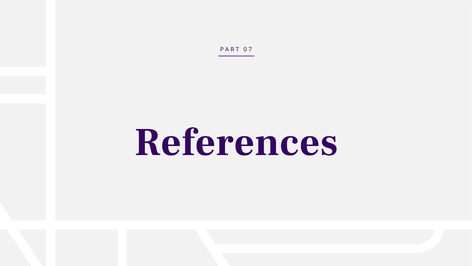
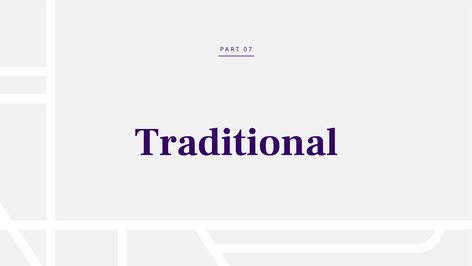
References: References -> Traditional (236, 142)
